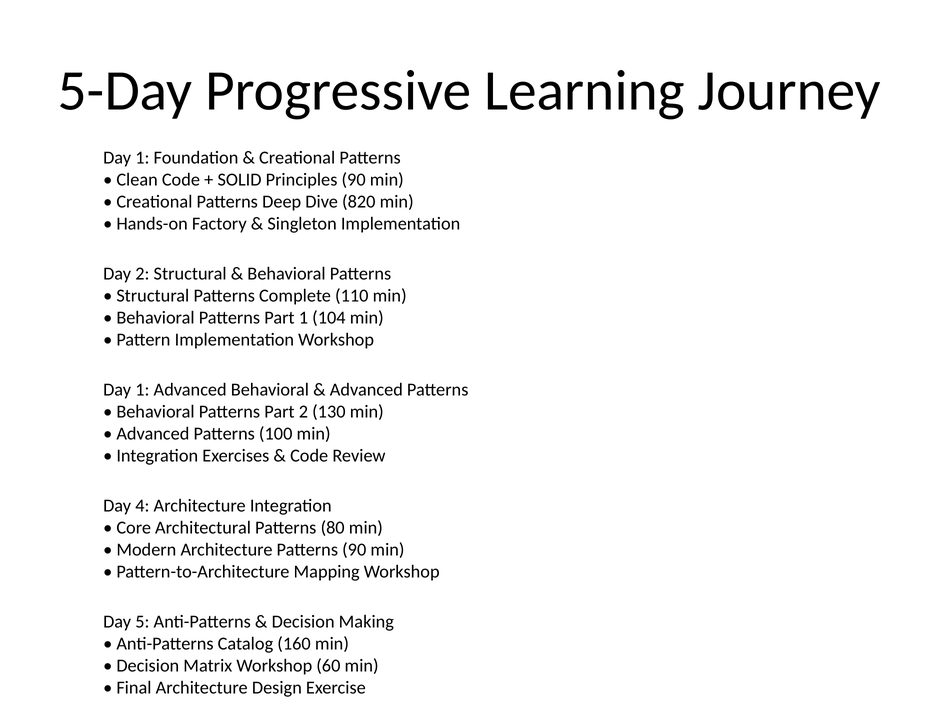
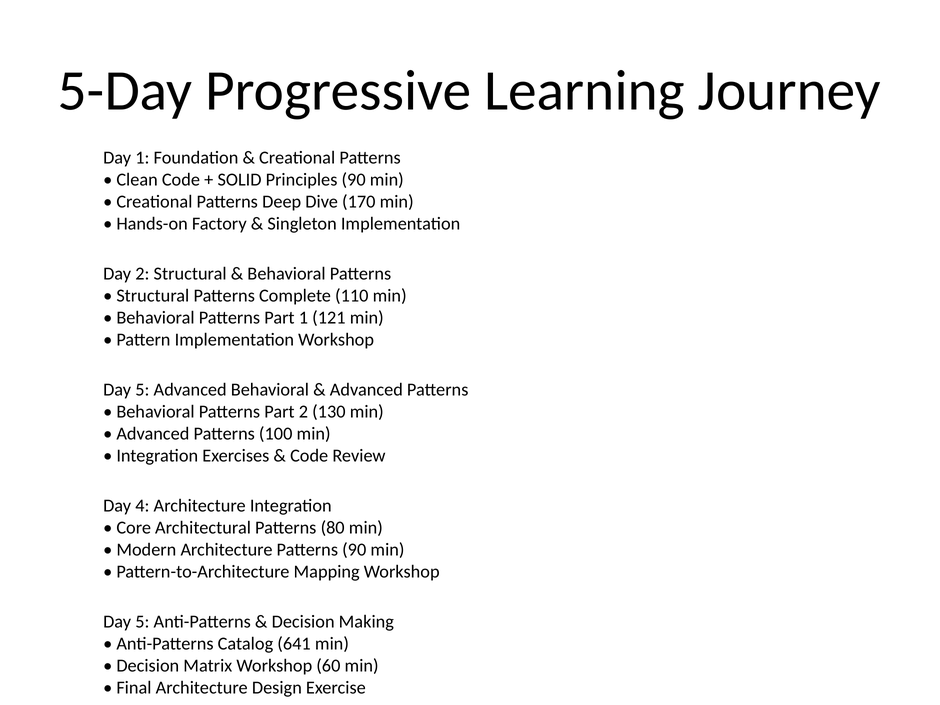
820: 820 -> 170 (359, 202)
104: 104 -> 121 (329, 318)
1: 1 -> 5 (142, 390)
160: 160 -> 641 (294, 644)
